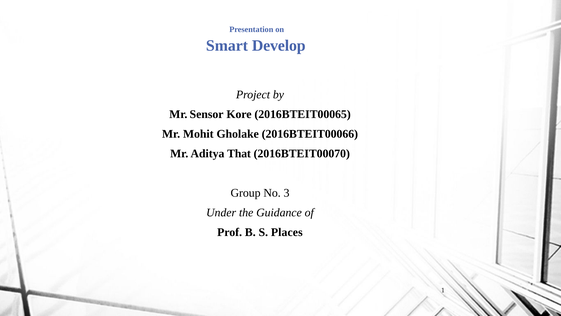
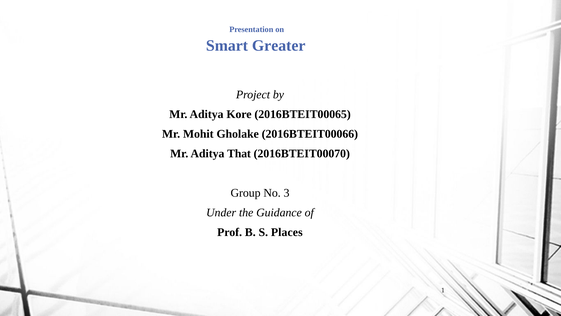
Develop: Develop -> Greater (279, 45)
Sensor: Sensor -> Aditya (207, 114)
